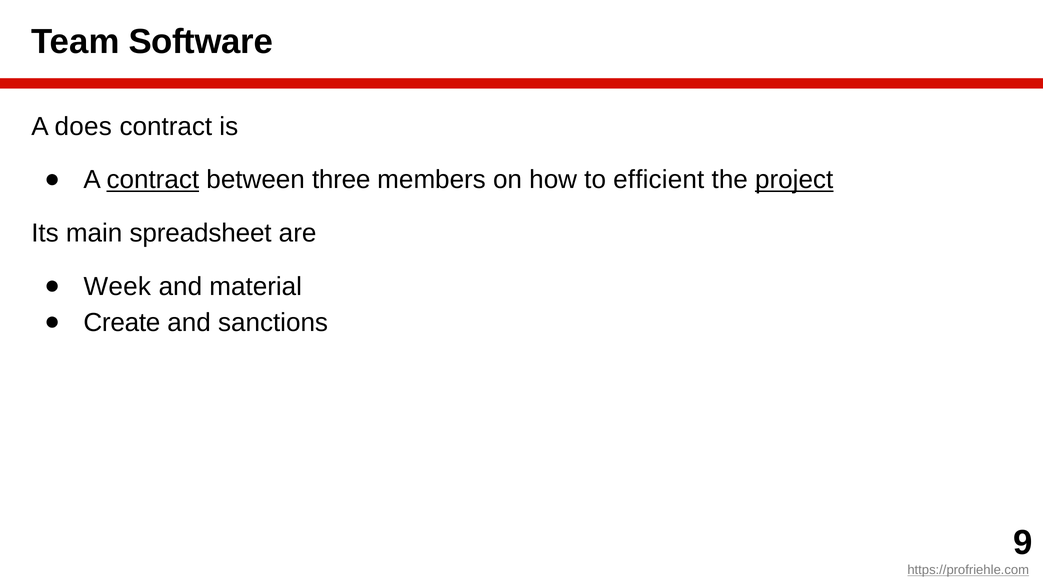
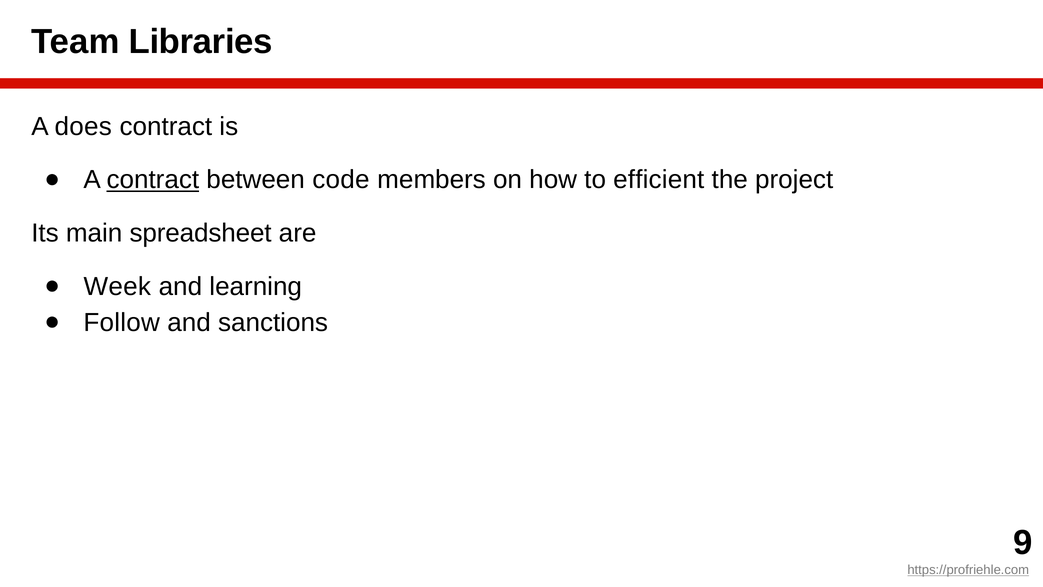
Software: Software -> Libraries (201, 42)
three: three -> code (341, 180)
project underline: present -> none (794, 180)
material: material -> learning (256, 286)
Create: Create -> Follow (122, 322)
